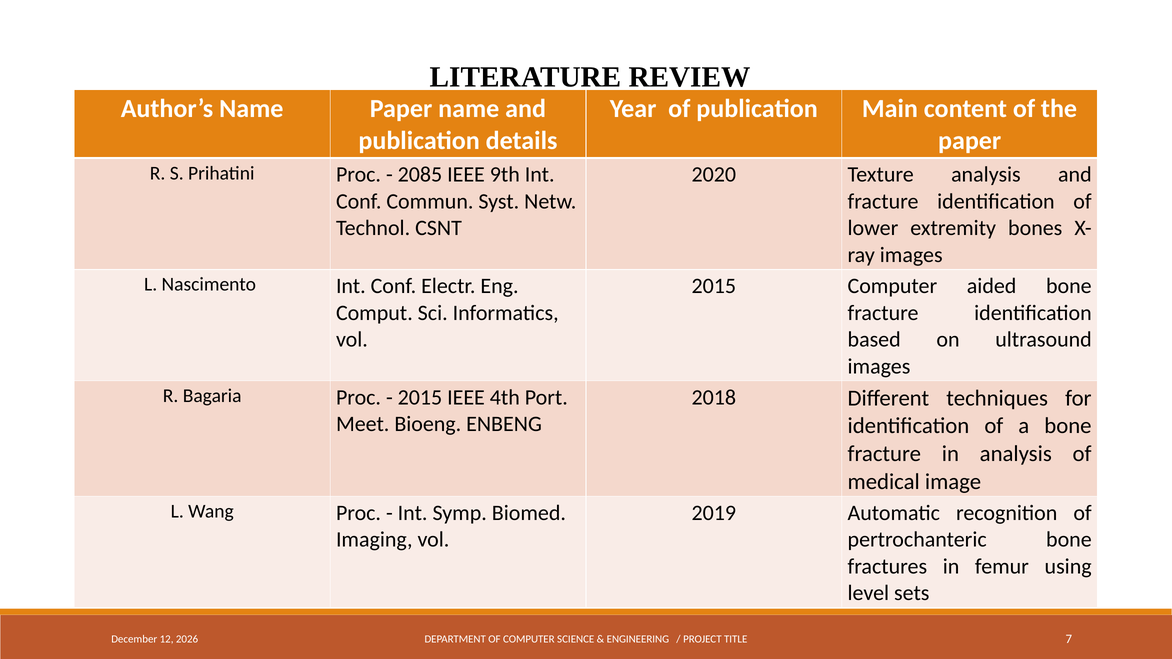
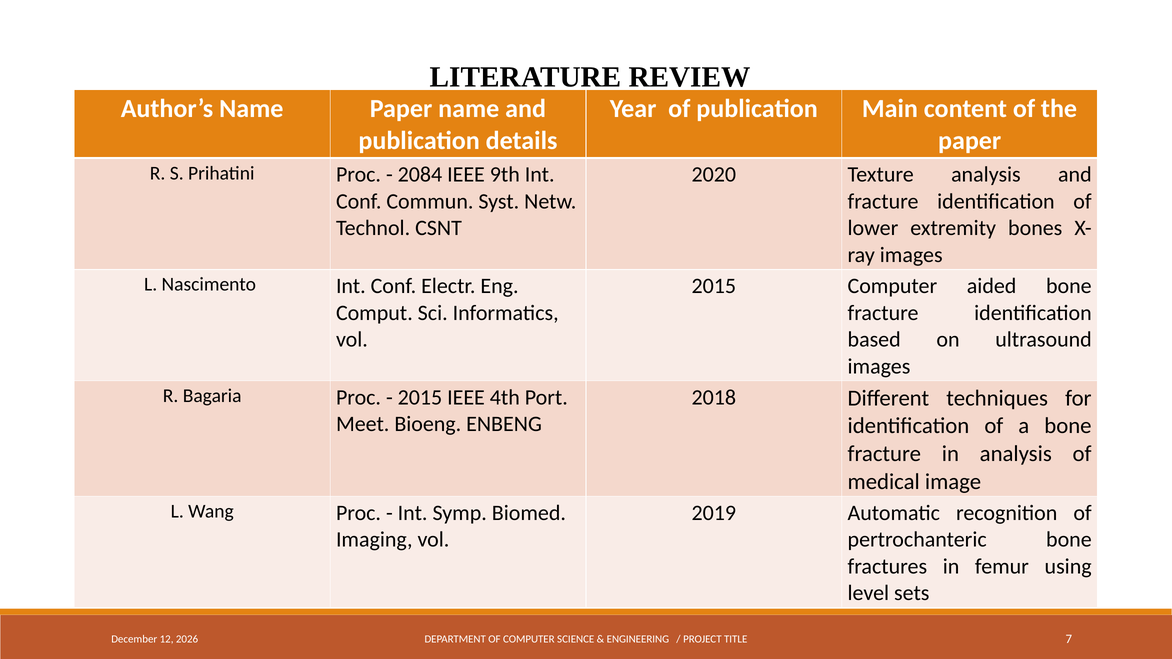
2085: 2085 -> 2084 (420, 175)
